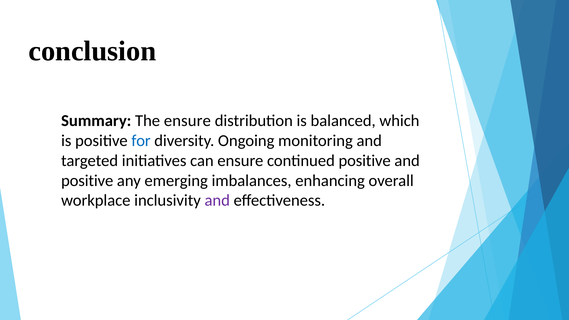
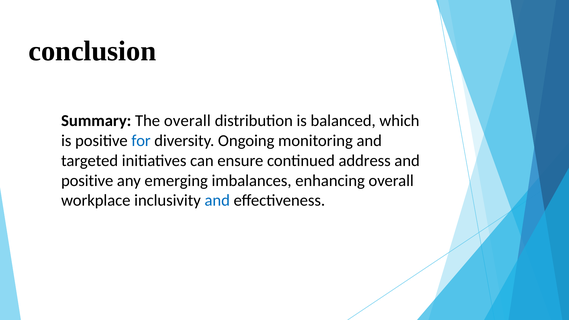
The ensure: ensure -> overall (187, 121)
continued positive: positive -> address (365, 161)
and colour: purple -> blue (217, 201)
